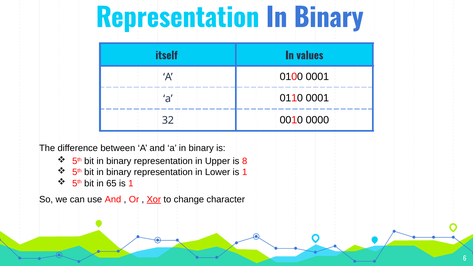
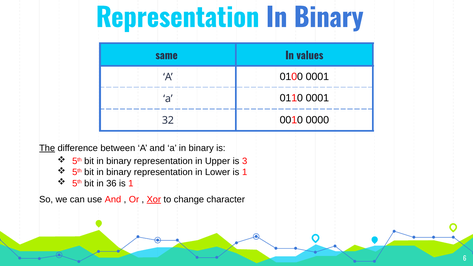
itself: itself -> same (167, 56)
The underline: none -> present (47, 148)
8: 8 -> 3 (245, 161)
65: 65 -> 36 (111, 183)
